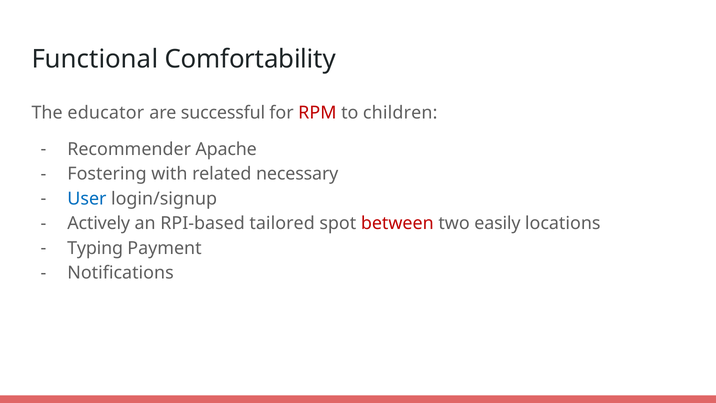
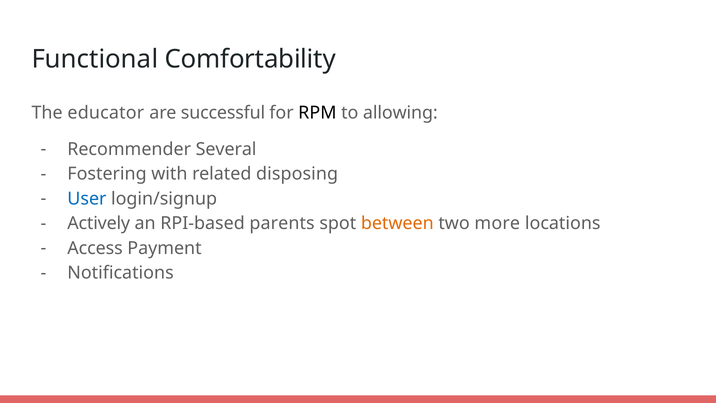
RPM colour: red -> black (317, 113)
children: children -> allowing (400, 113)
Apache: Apache -> Several (226, 149)
necessary: necessary -> disposing (297, 174)
tailored: tailored -> parents (282, 223)
between colour: red -> orange (397, 223)
easily: easily -> more (497, 223)
Typing: Typing -> Access (95, 248)
